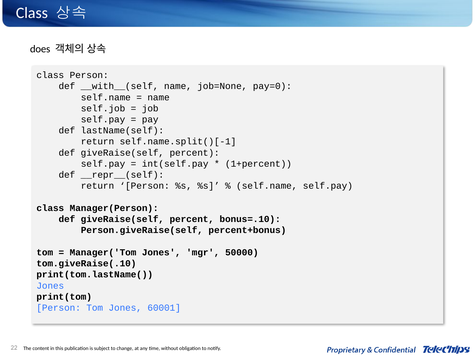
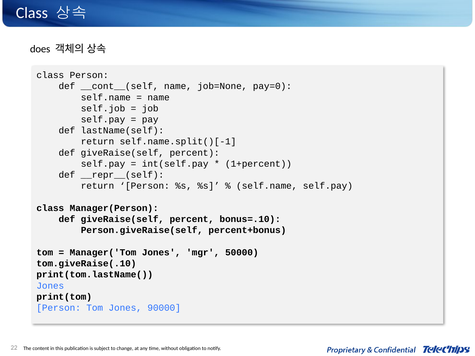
__with__(self: __with__(self -> __cont__(self (120, 86)
60001: 60001 -> 90000 (164, 308)
